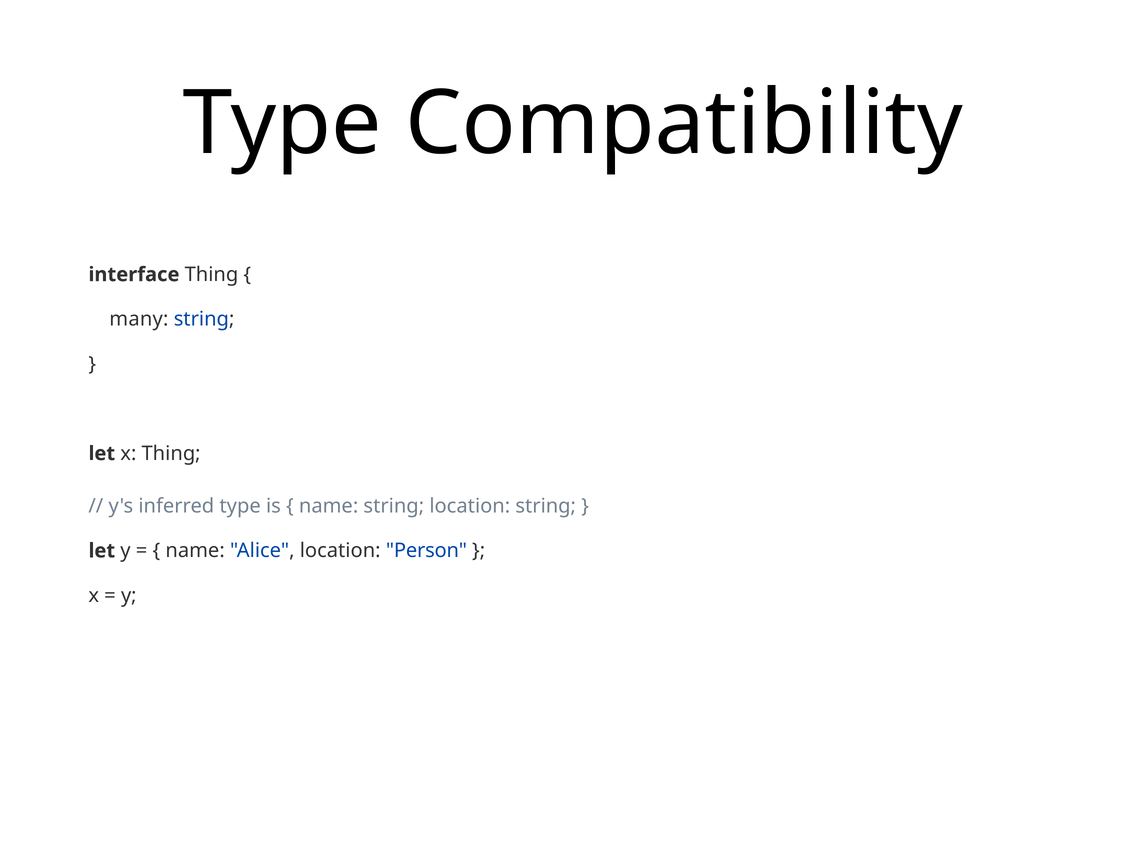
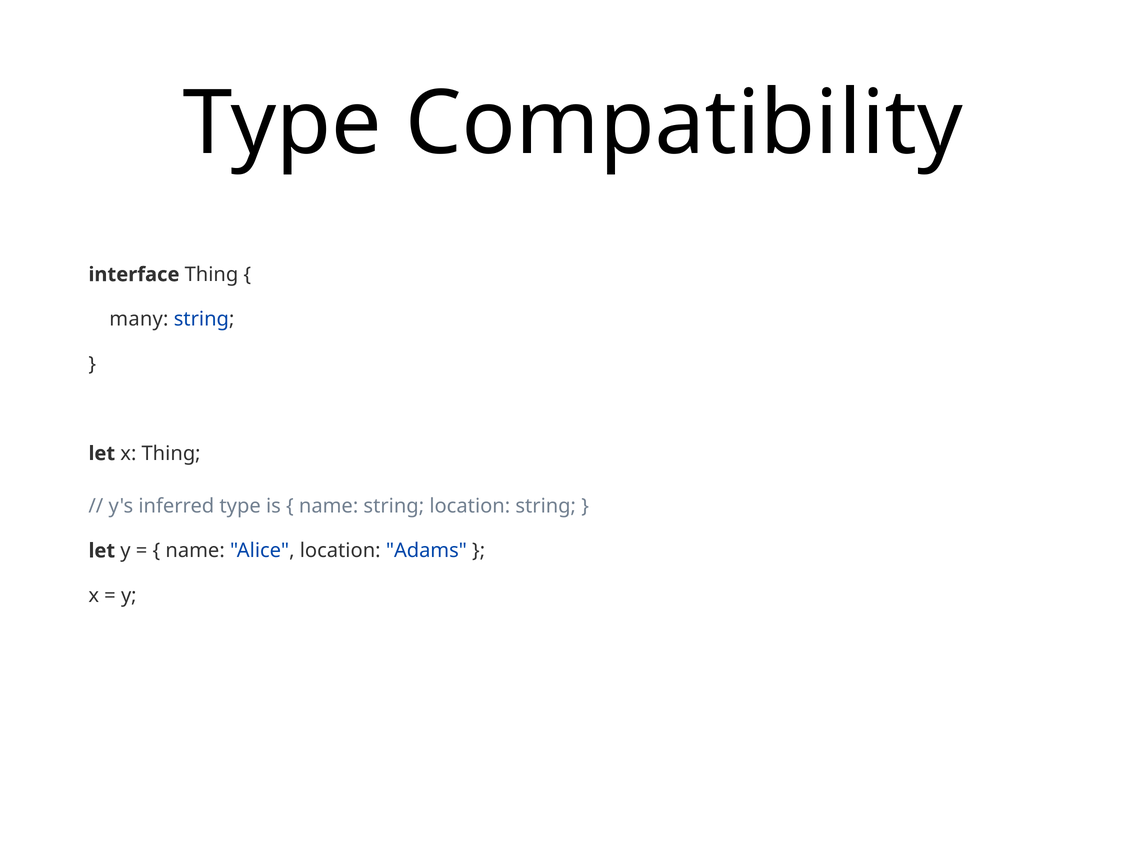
Person: Person -> Adams (426, 551)
